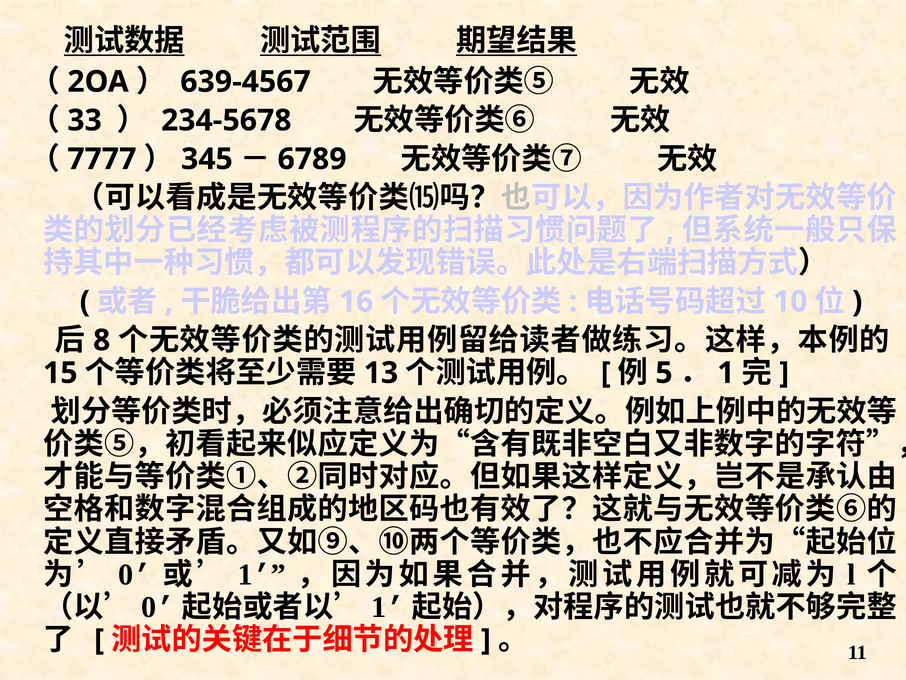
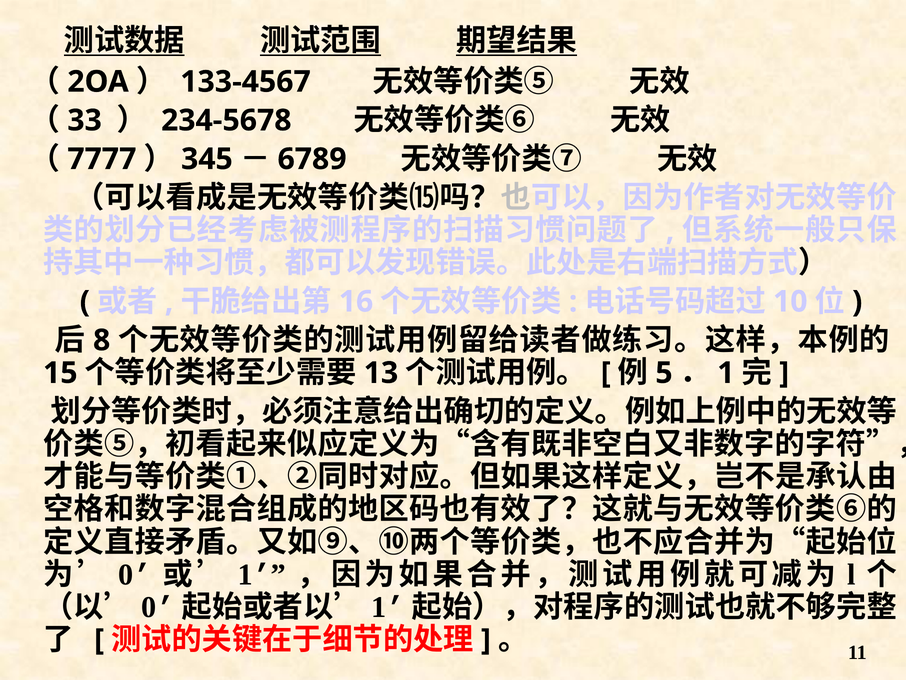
639-4567: 639-4567 -> 133-4567 (246, 82)
